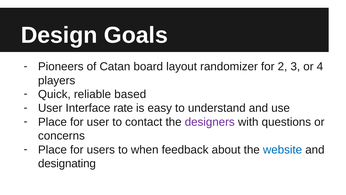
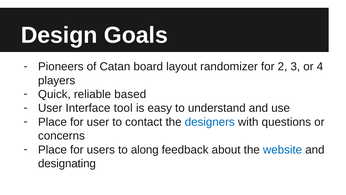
rate: rate -> tool (123, 108)
designers colour: purple -> blue (210, 122)
when: when -> along (145, 149)
